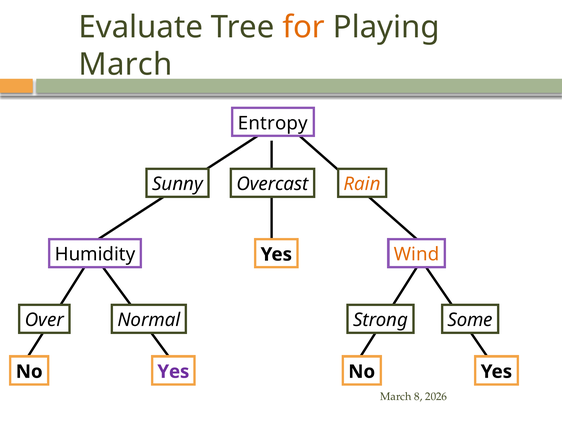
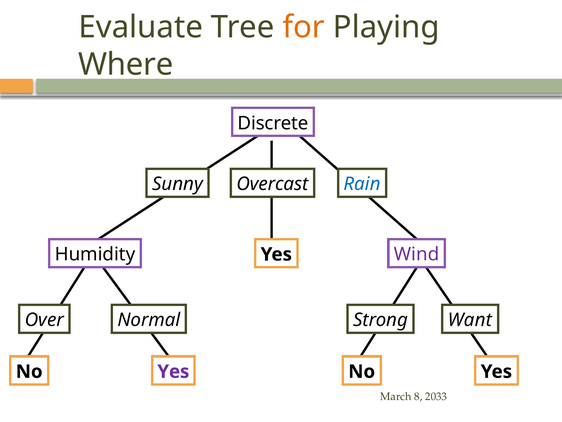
March: March -> Where (126, 65)
Entropy: Entropy -> Discrete (273, 123)
Rain colour: orange -> blue (362, 184)
Wind colour: orange -> purple (417, 254)
Some: Some -> Want (470, 320)
2026: 2026 -> 2033 (436, 396)
